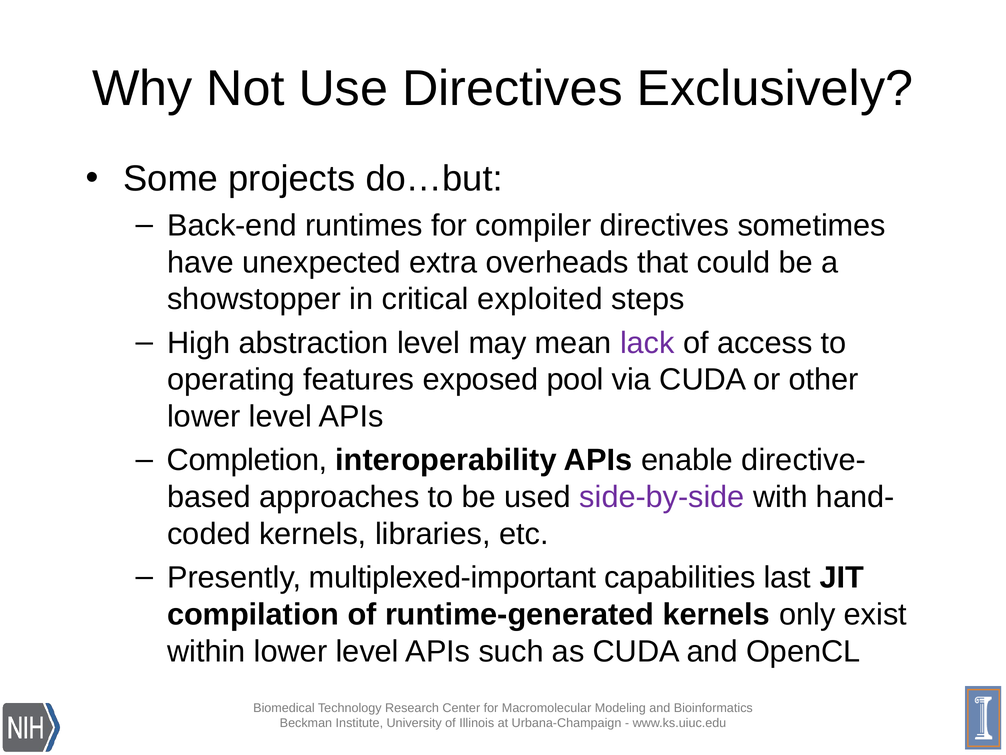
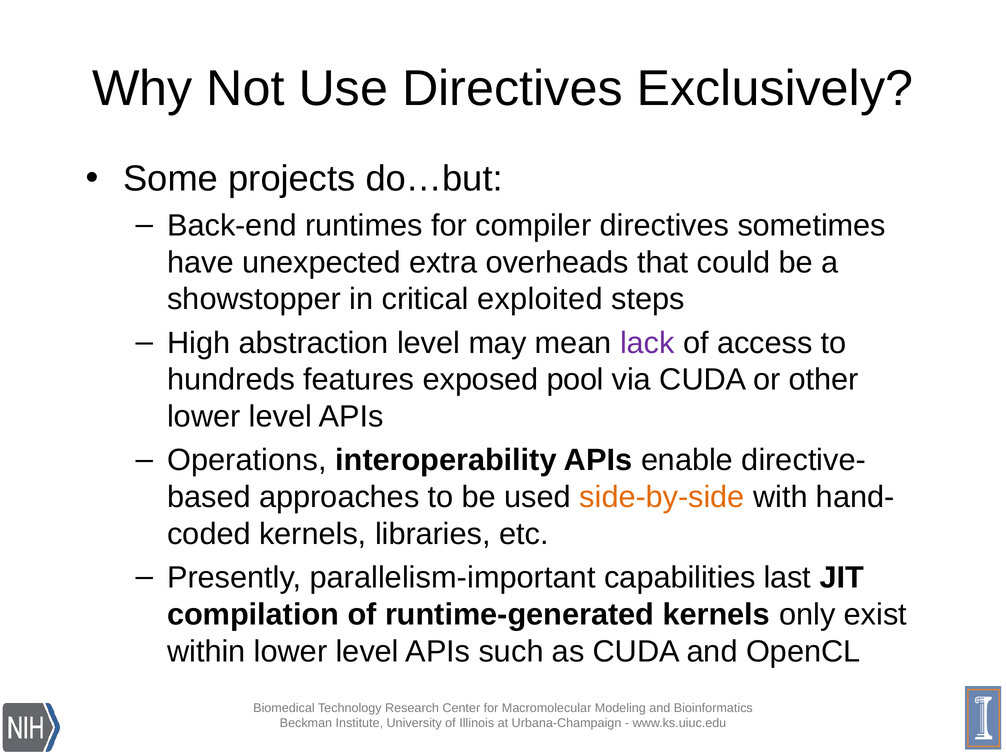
operating: operating -> hundreds (231, 380)
Completion: Completion -> Operations (247, 460)
side-by-side colour: purple -> orange (662, 497)
multiplexed-important: multiplexed-important -> parallelism-important (453, 577)
